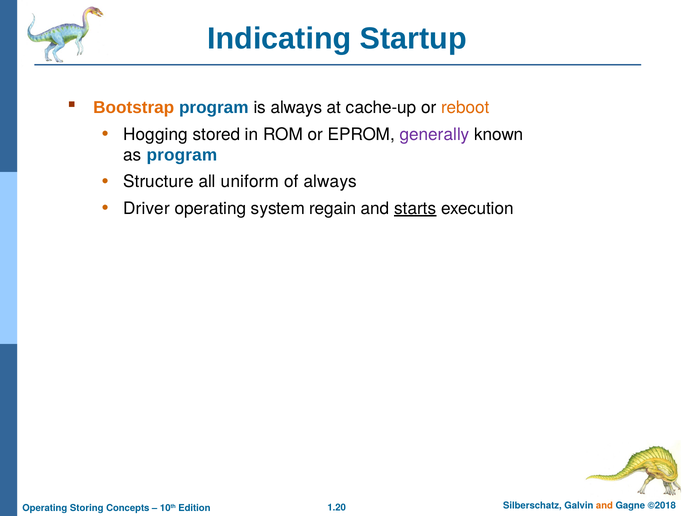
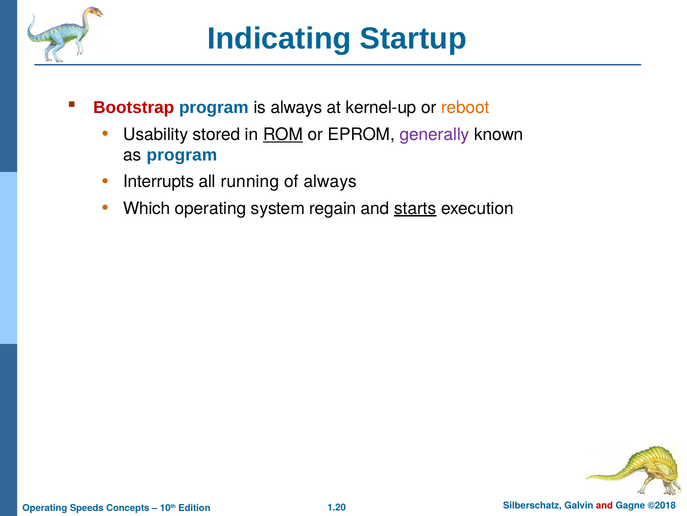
Bootstrap colour: orange -> red (134, 108)
cache-up: cache-up -> kernel-up (381, 108)
Hogging: Hogging -> Usability (156, 134)
ROM underline: none -> present (283, 134)
Structure: Structure -> Interrupts (159, 181)
uniform: uniform -> running (250, 181)
Driver: Driver -> Which (147, 208)
and colour: orange -> red (604, 505)
Storing: Storing -> Speeds (87, 507)
